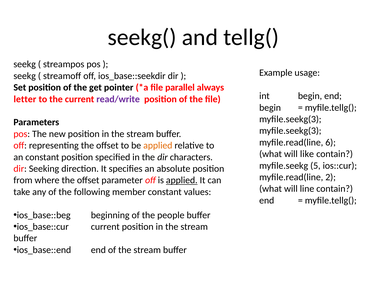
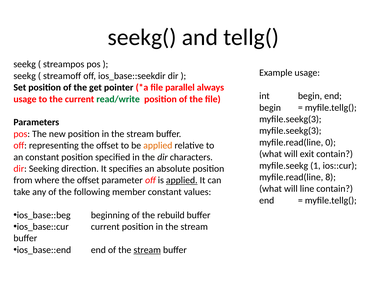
letter: letter -> usage (25, 99)
read/write colour: purple -> green (118, 99)
6: 6 -> 0 (331, 143)
like: like -> exit (307, 154)
5: 5 -> 1 (315, 166)
2: 2 -> 8 (331, 177)
people: people -> rebuild (171, 215)
stream underline: none -> present (147, 250)
